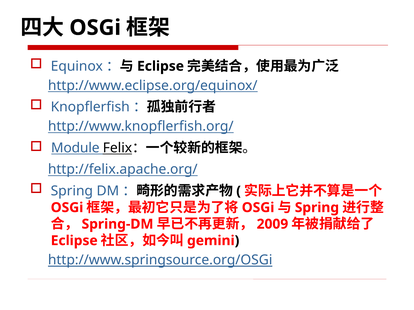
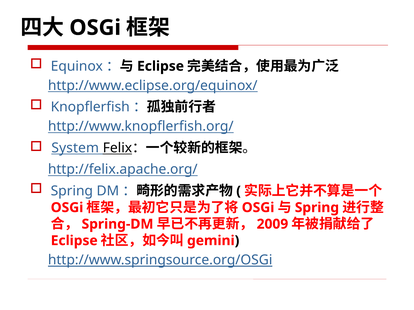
Module: Module -> System (75, 148)
